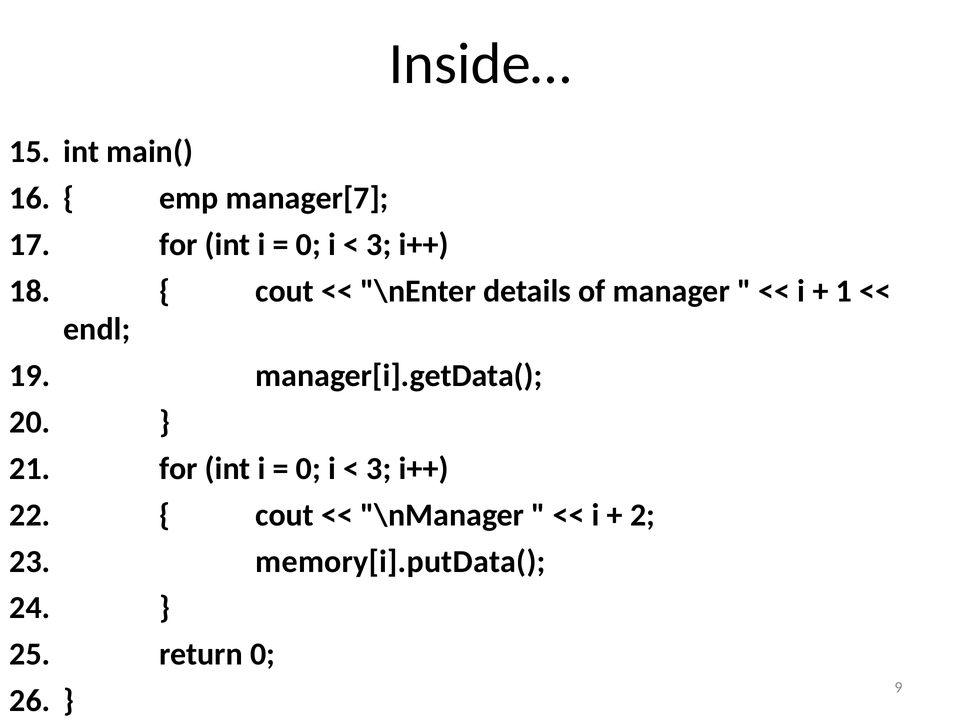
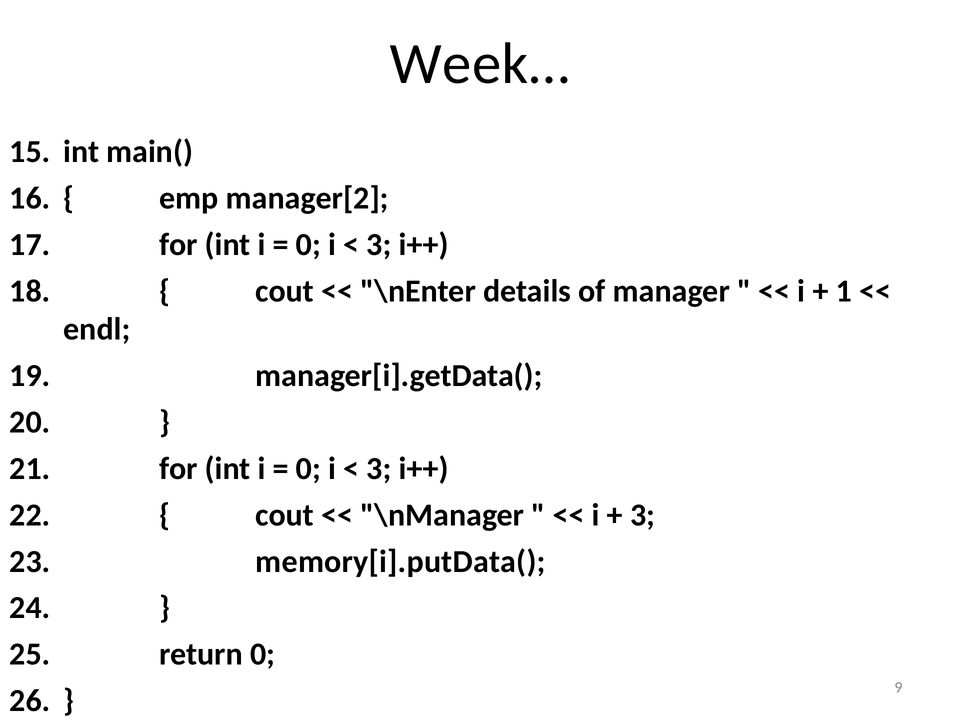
Inside…: Inside… -> Week… (480, 64)
manager[7: manager[7 -> manager[2 (307, 198)
2: 2 -> 3 (643, 515)
